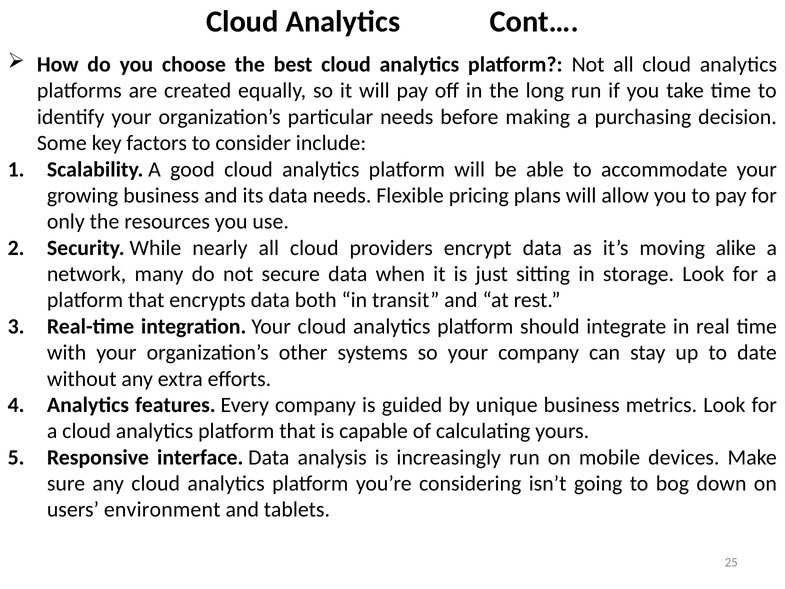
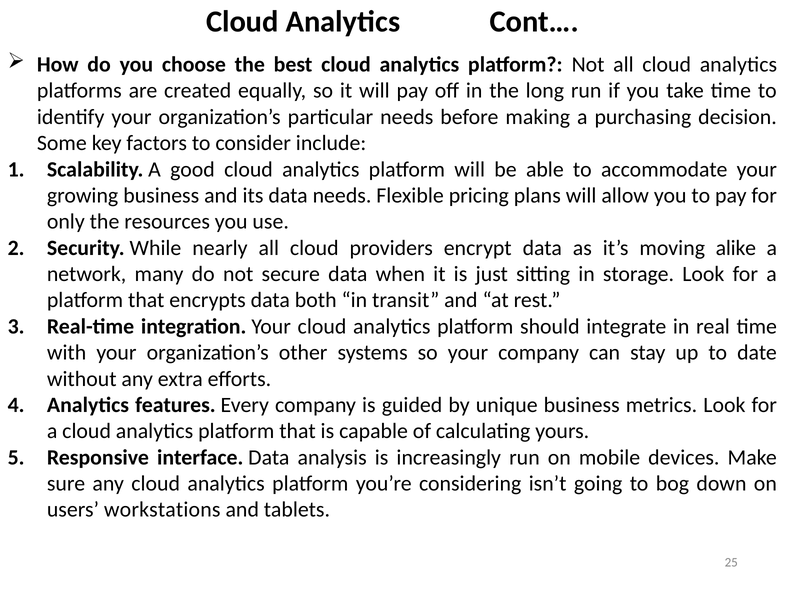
environment: environment -> workstations (162, 510)
